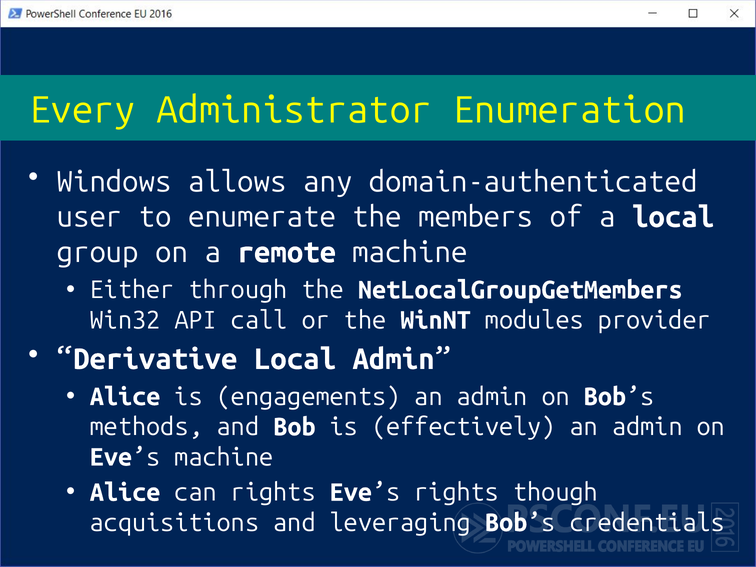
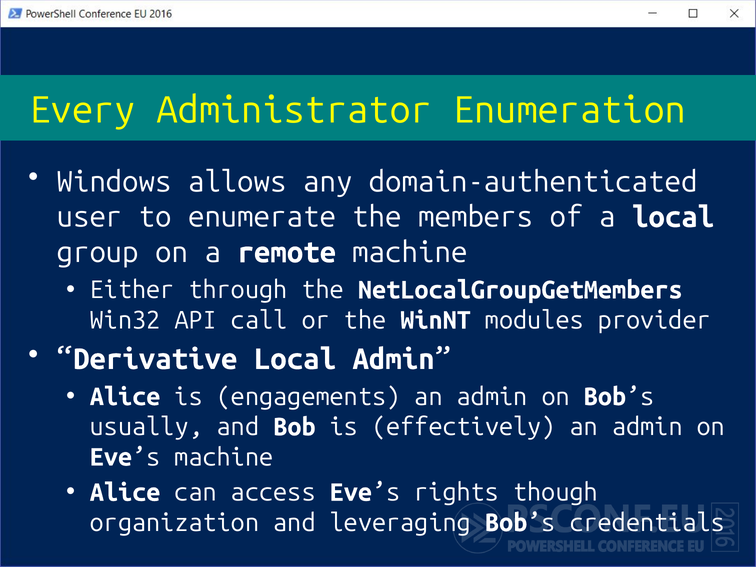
methods: methods -> usually (146, 427)
can rights: rights -> access (273, 493)
acquisitions: acquisitions -> organization (175, 523)
